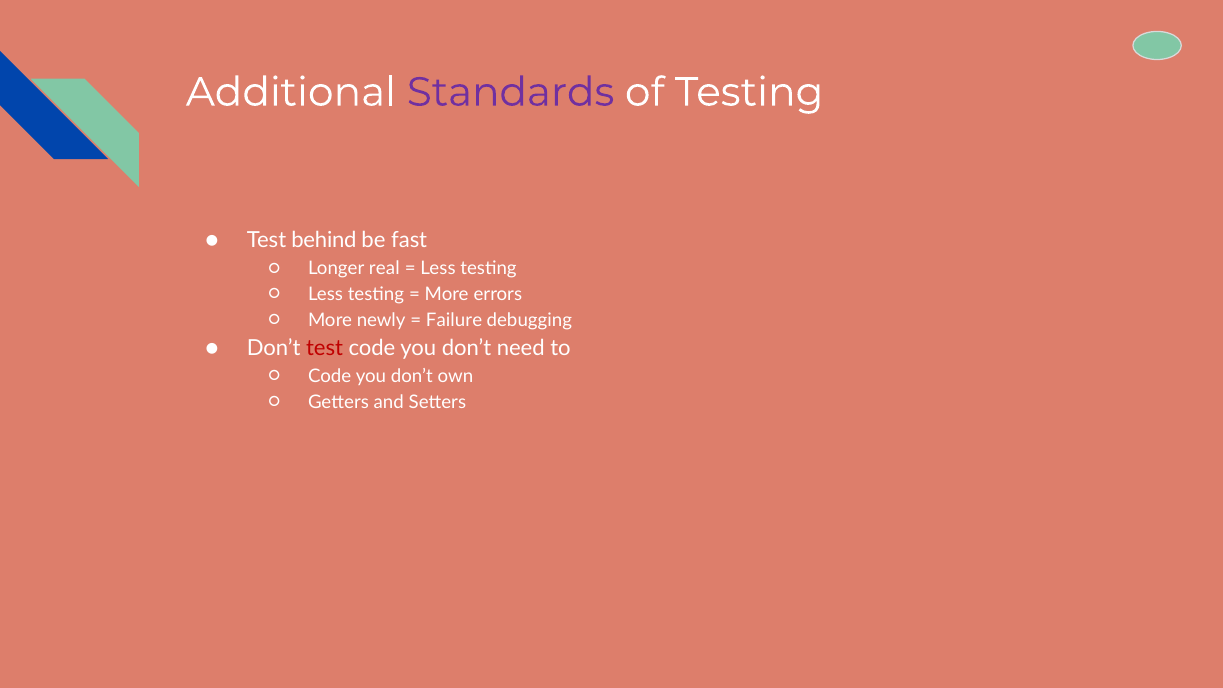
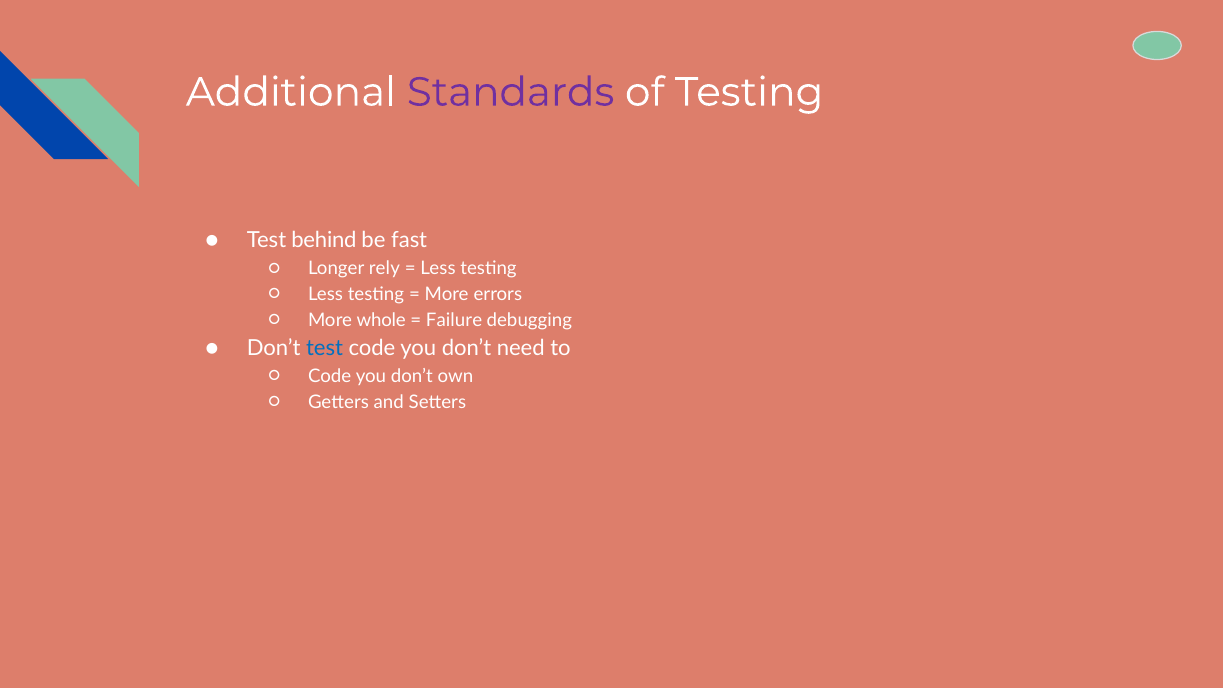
real: real -> rely (384, 268)
newly: newly -> whole (381, 320)
test colour: red -> blue (325, 348)
